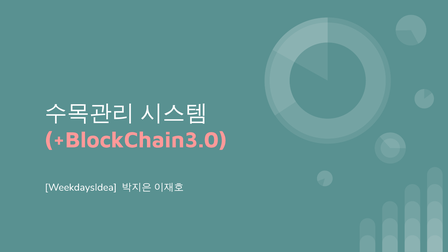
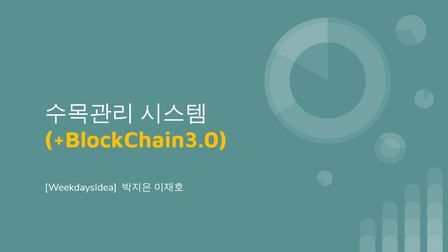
+BlockChain3.0 colour: pink -> yellow (136, 140)
